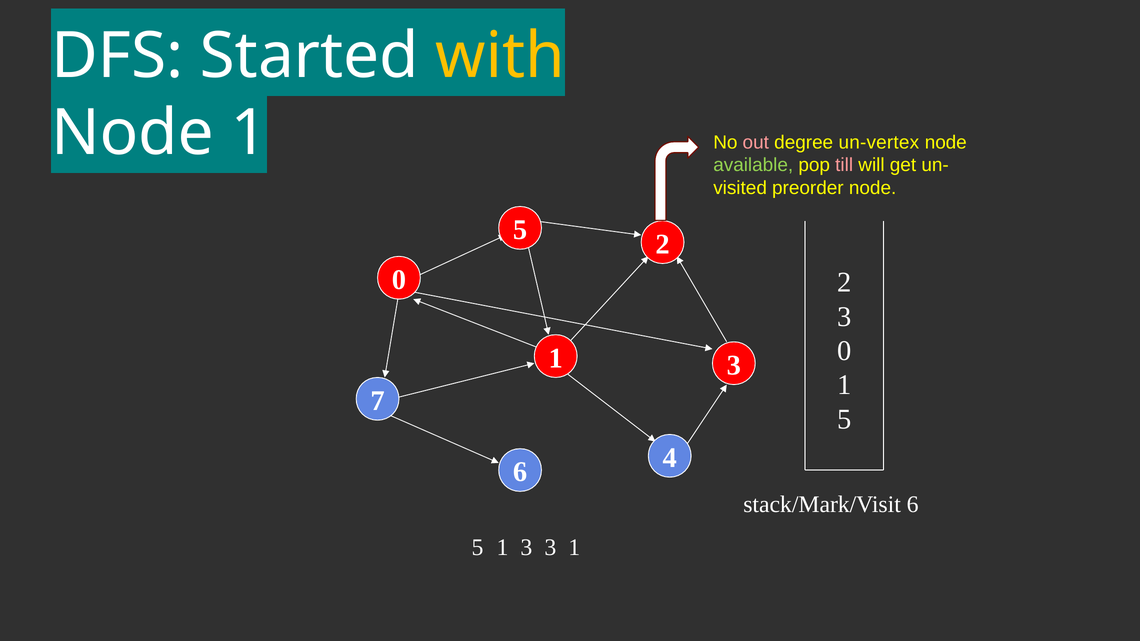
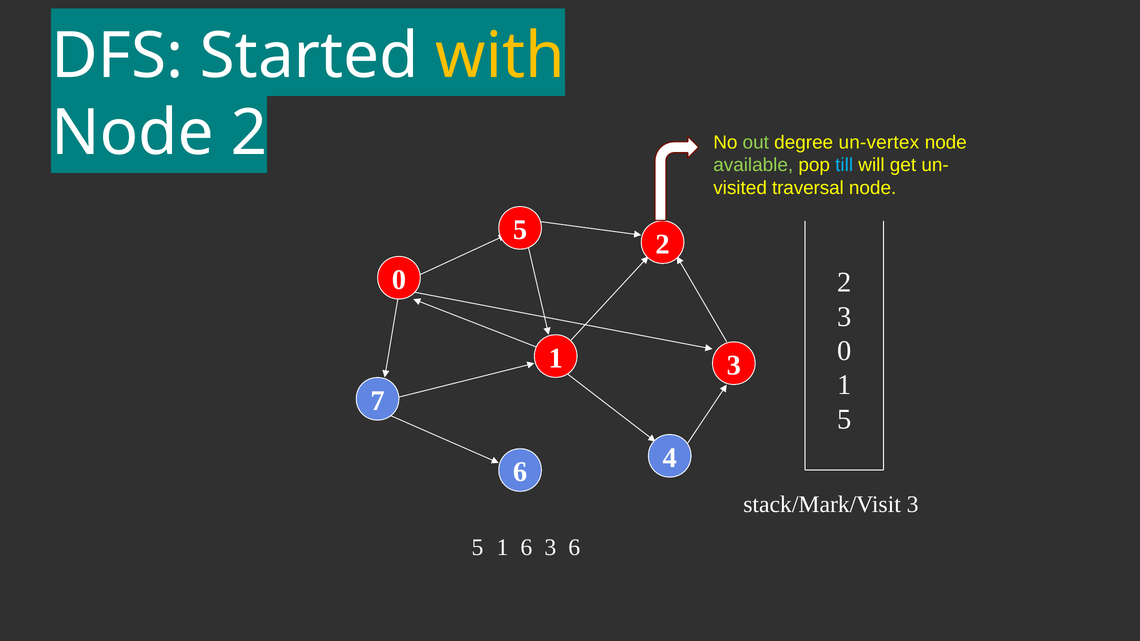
Node 1: 1 -> 2 (249, 133)
out colour: pink -> light green (756, 142)
till colour: pink -> light blue (844, 165)
preorder: preorder -> traversal (808, 188)
stack/Mark/Visit 6: 6 -> 3 (913, 505)
1 3: 3 -> 6 (526, 547)
3 1: 1 -> 6 (574, 547)
